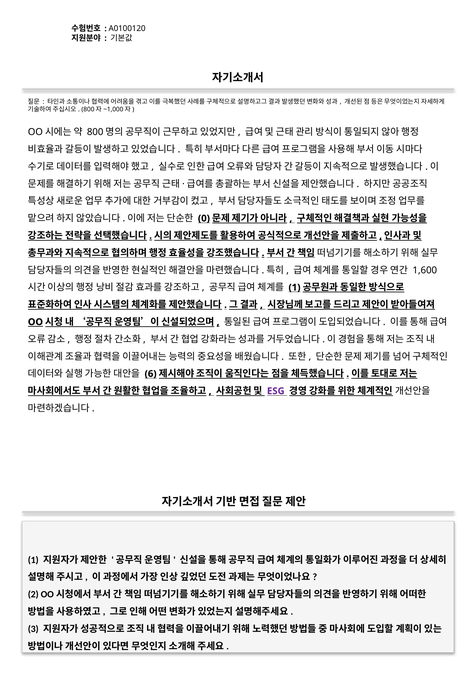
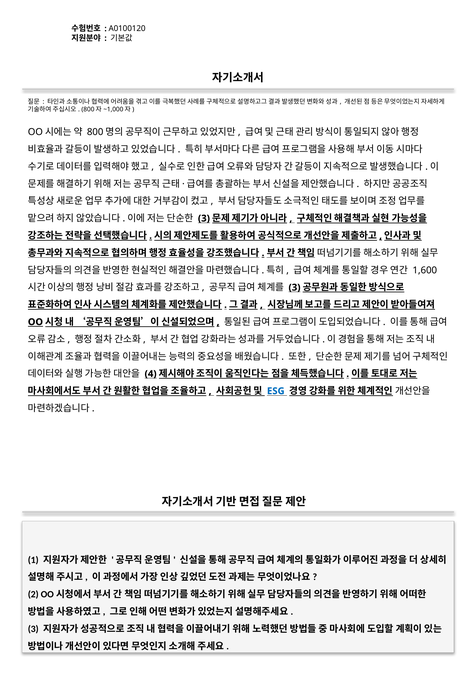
0: 0 -> 3 (204, 218)
1: 1 -> 3 (295, 288)
6: 6 -> 4 (151, 374)
ESG colour: purple -> blue (276, 391)
